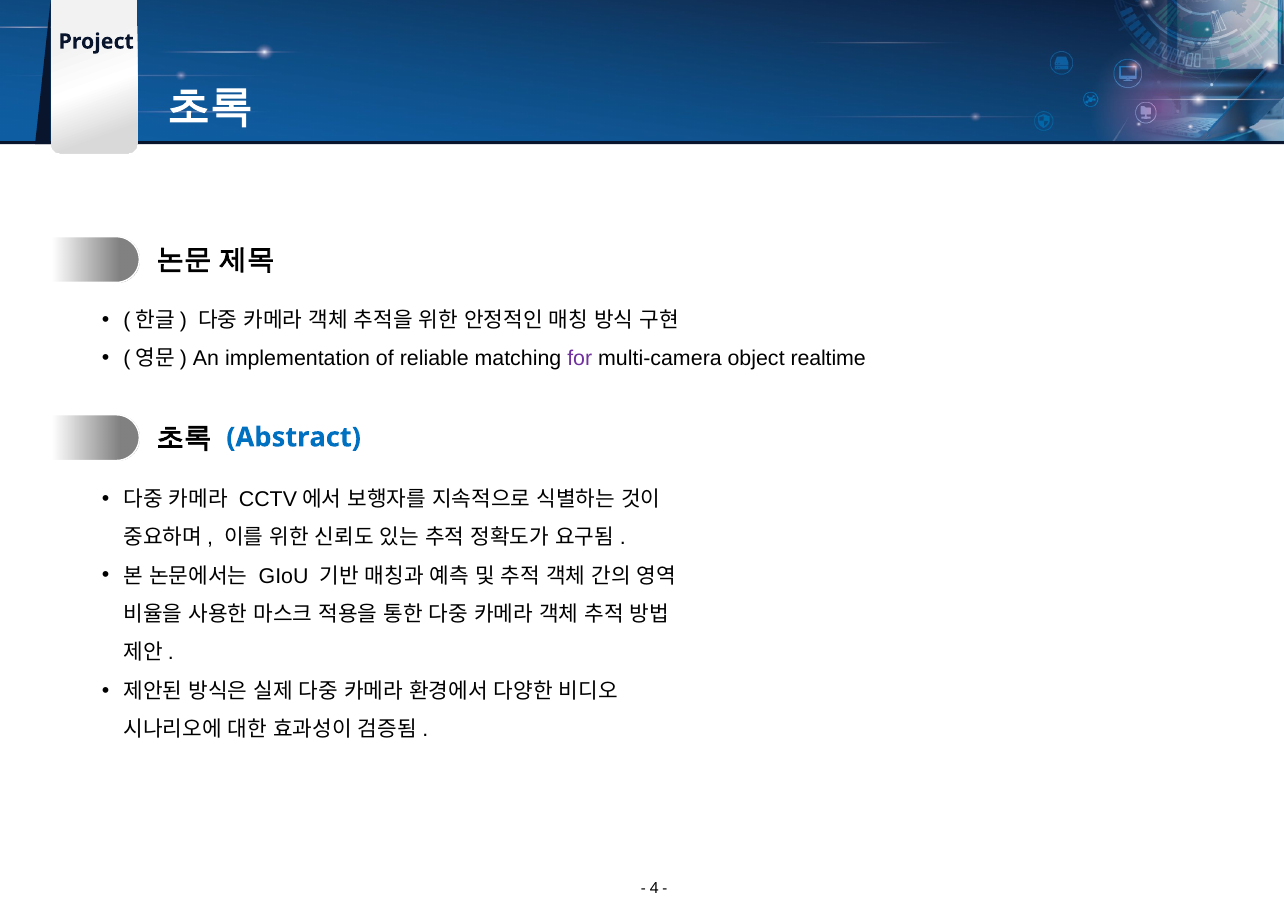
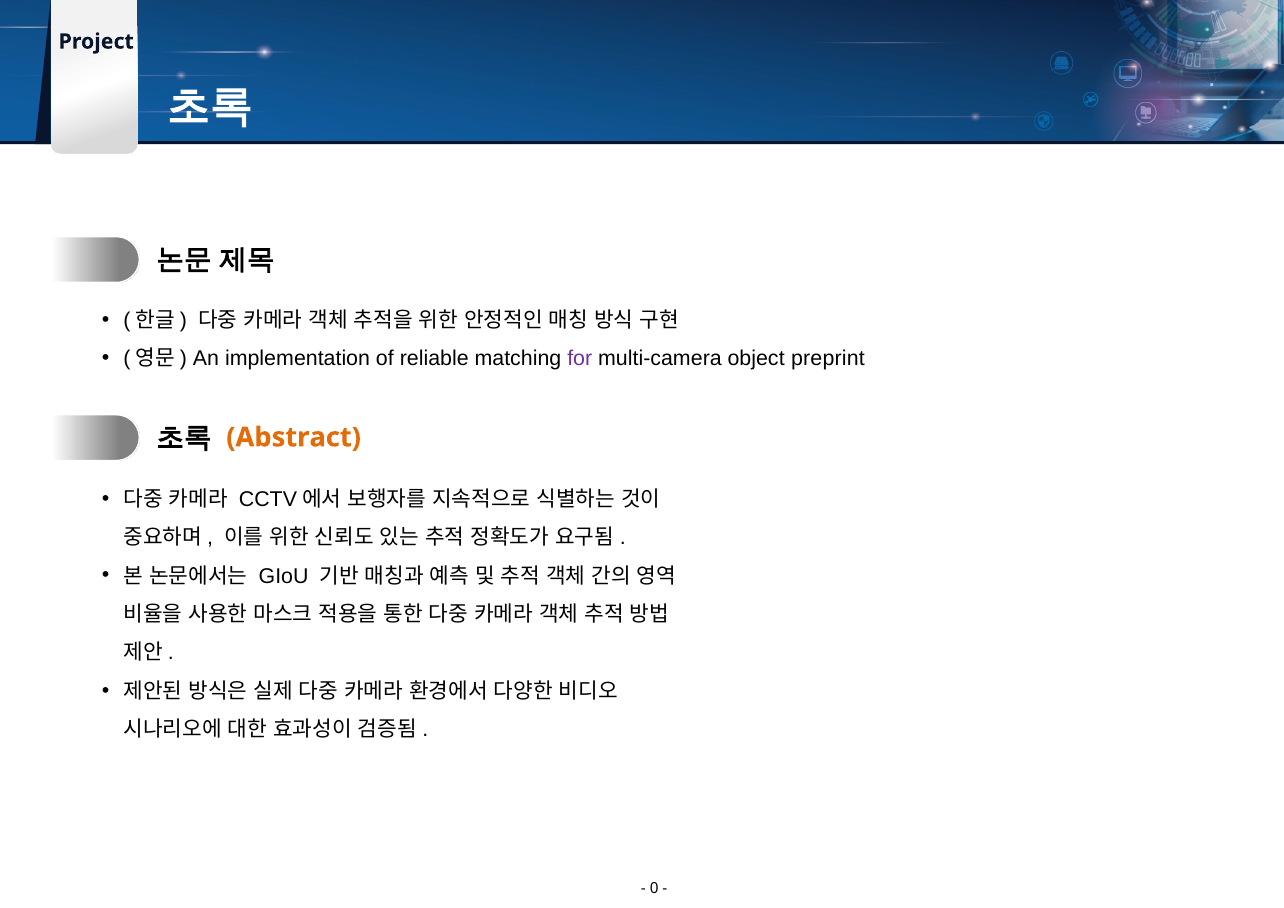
realtime: realtime -> preprint (828, 359)
Abstract colour: blue -> orange (294, 437)
4: 4 -> 0 (654, 888)
